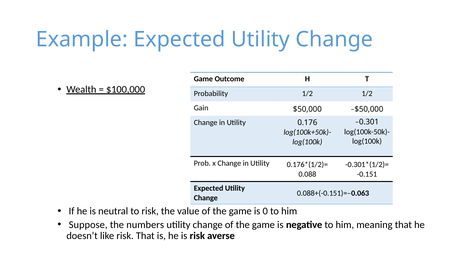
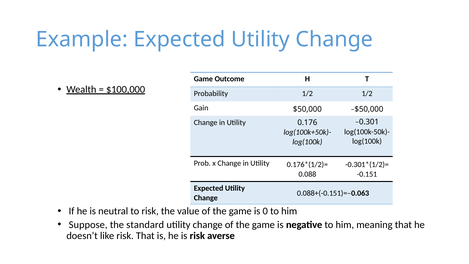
numbers: numbers -> standard (145, 224)
